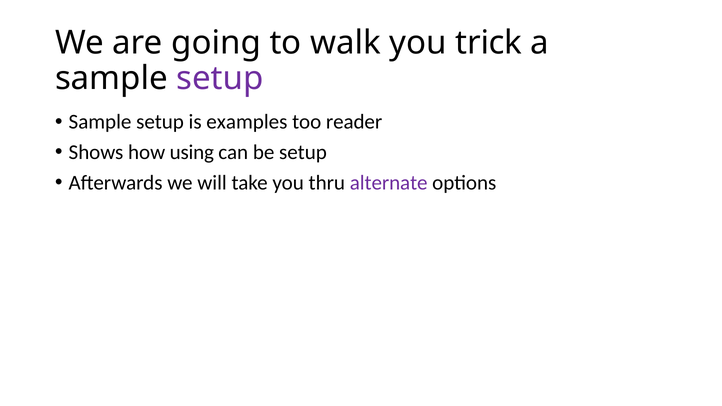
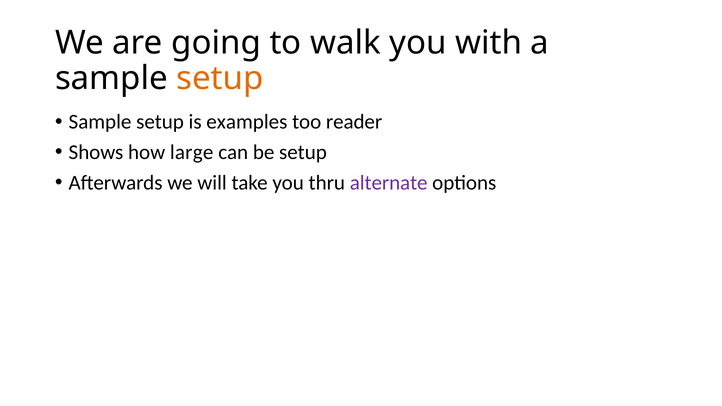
trick: trick -> with (489, 43)
setup colour: purple -> orange (220, 79)
using: using -> large (192, 152)
